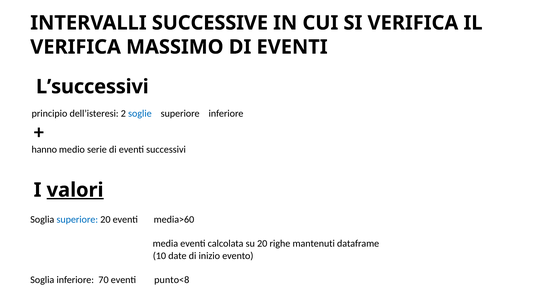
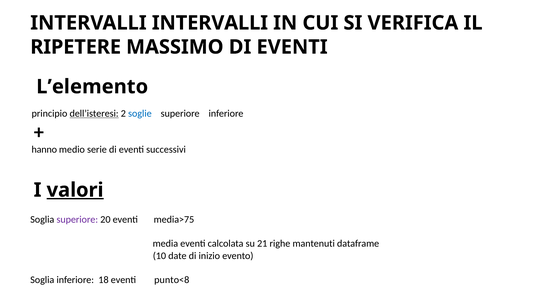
INTERVALLI SUCCESSIVE: SUCCESSIVE -> INTERVALLI (210, 23)
VERIFICA: VERIFICA -> RIPETERE (76, 47)
L’successivi: L’successivi -> L’elemento (92, 87)
dell’isteresi underline: none -> present (94, 114)
superiore colour: blue -> purple (77, 220)
media>60: media>60 -> media>75 (174, 220)
su 20: 20 -> 21 (262, 244)
70: 70 -> 18 (104, 280)
